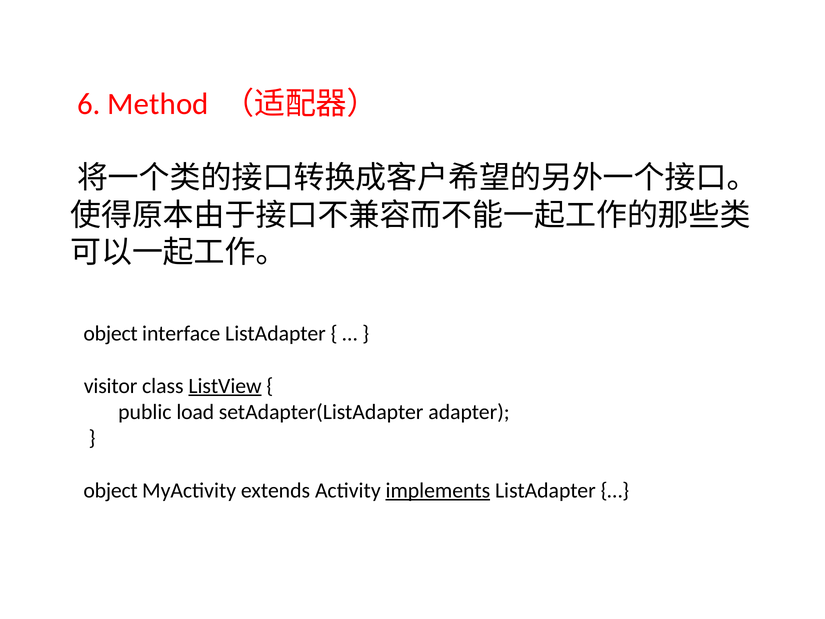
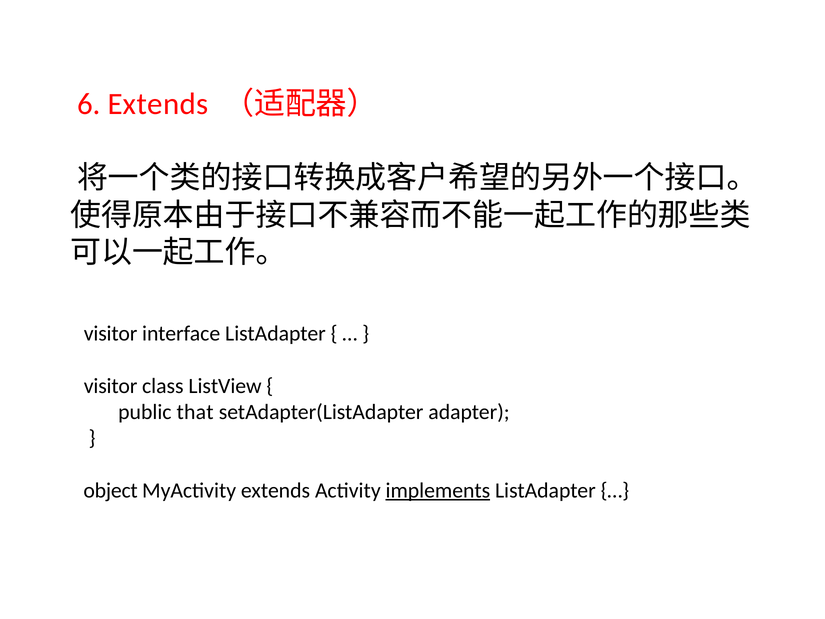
6 Method: Method -> Extends (158, 104)
object: object -> visitor (111, 334)
ListView underline: present -> none (225, 386)
load: load -> that (195, 412)
